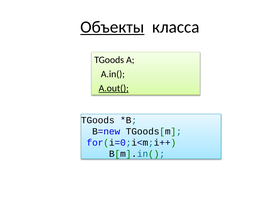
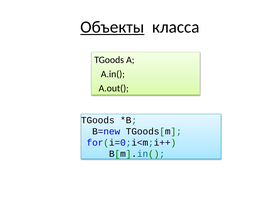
A.out( underline: present -> none (114, 88)
